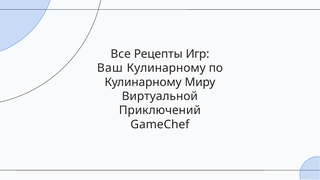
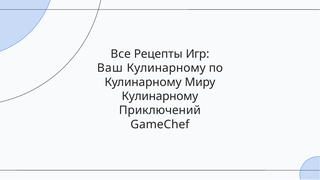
Виртуальной: Виртуальной -> Кулинарному (160, 96)
